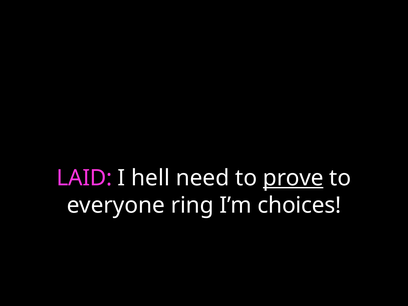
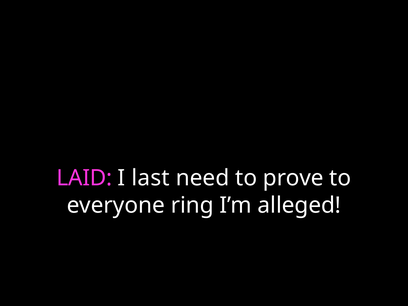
hell: hell -> last (151, 178)
prove underline: present -> none (293, 178)
choices: choices -> alleged (299, 205)
